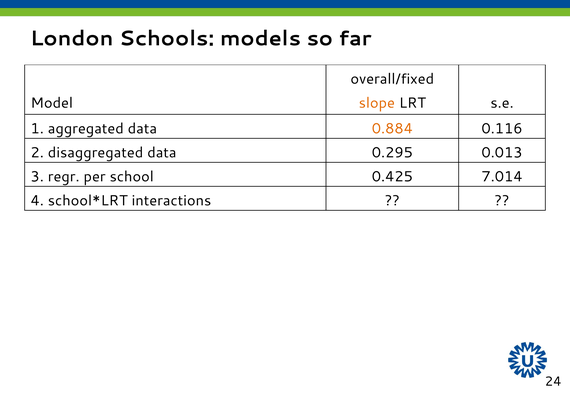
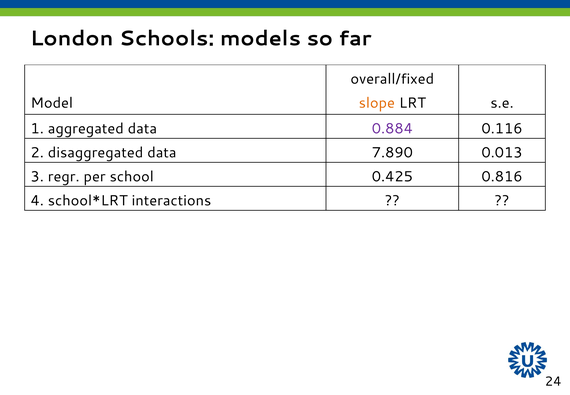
0.884 colour: orange -> purple (392, 129)
0.295: 0.295 -> 7.890 (392, 152)
7.014: 7.014 -> 0.816 (502, 176)
